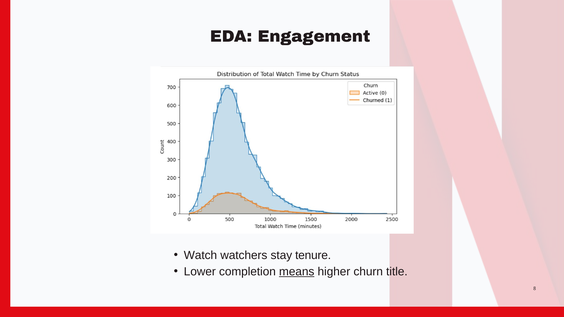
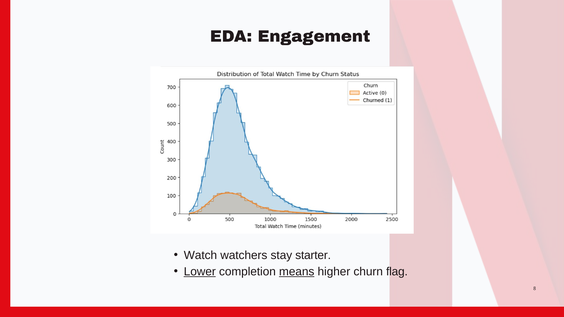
tenure: tenure -> starter (313, 255)
Lower underline: none -> present (200, 272)
title: title -> flag (397, 272)
